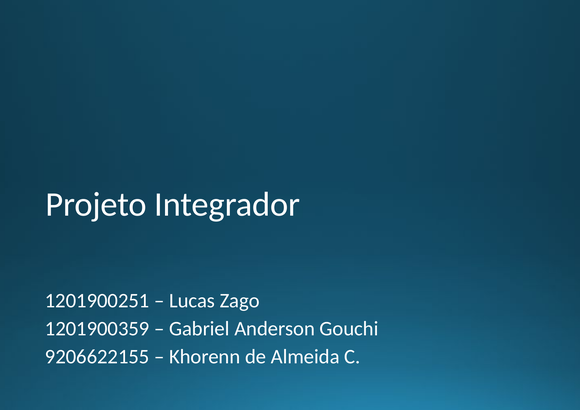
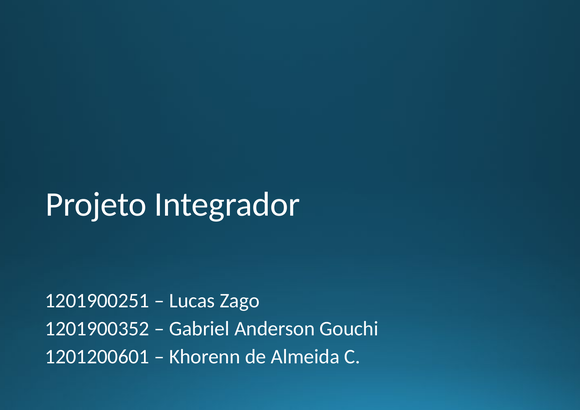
1201900359: 1201900359 -> 1201900352 (97, 329)
9206622155: 9206622155 -> 1201200601 (97, 357)
